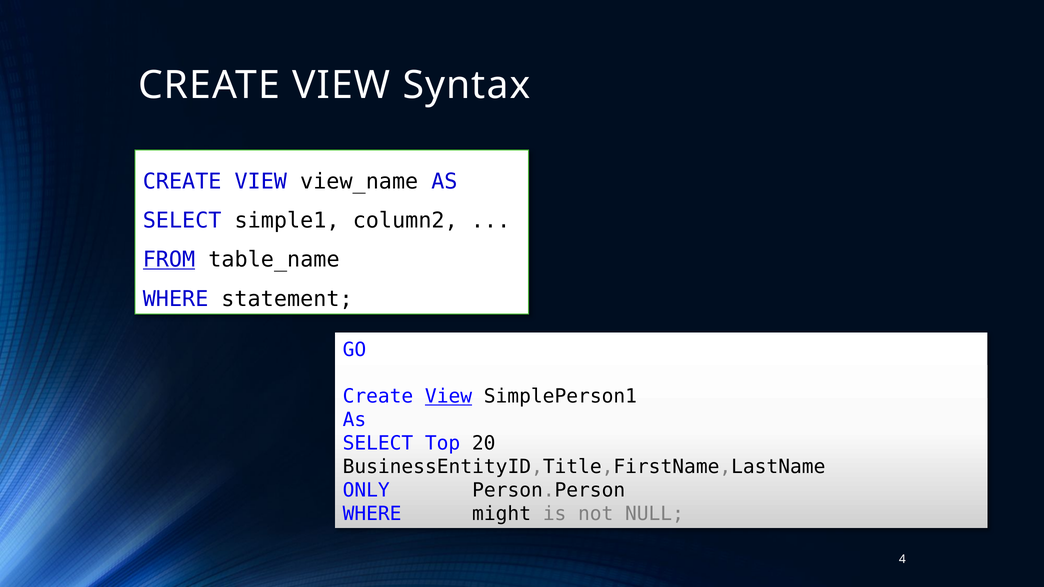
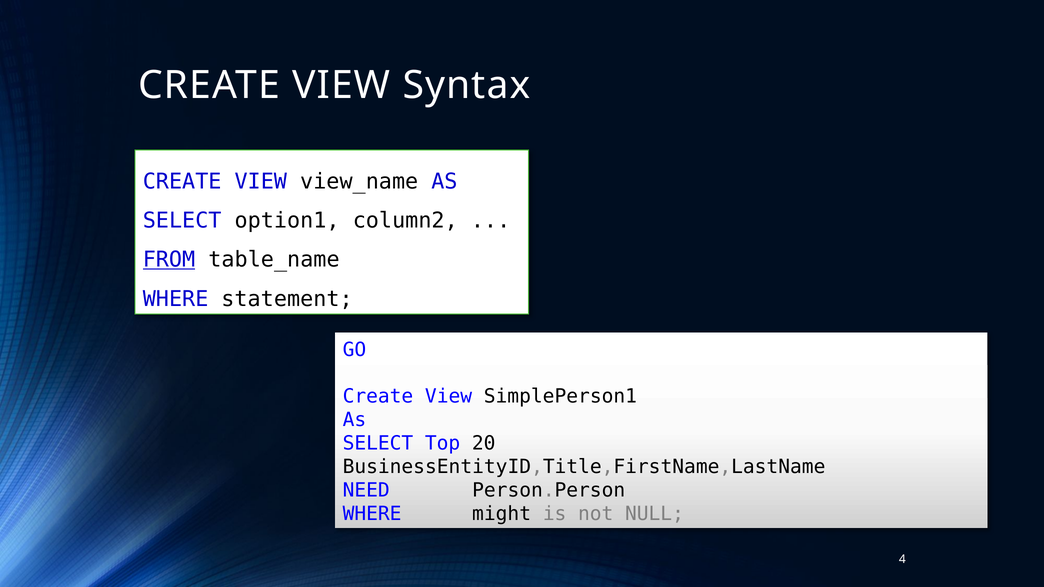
simple1: simple1 -> option1 (287, 221)
View underline: present -> none (449, 397)
ONLY: ONLY -> NEED (366, 491)
